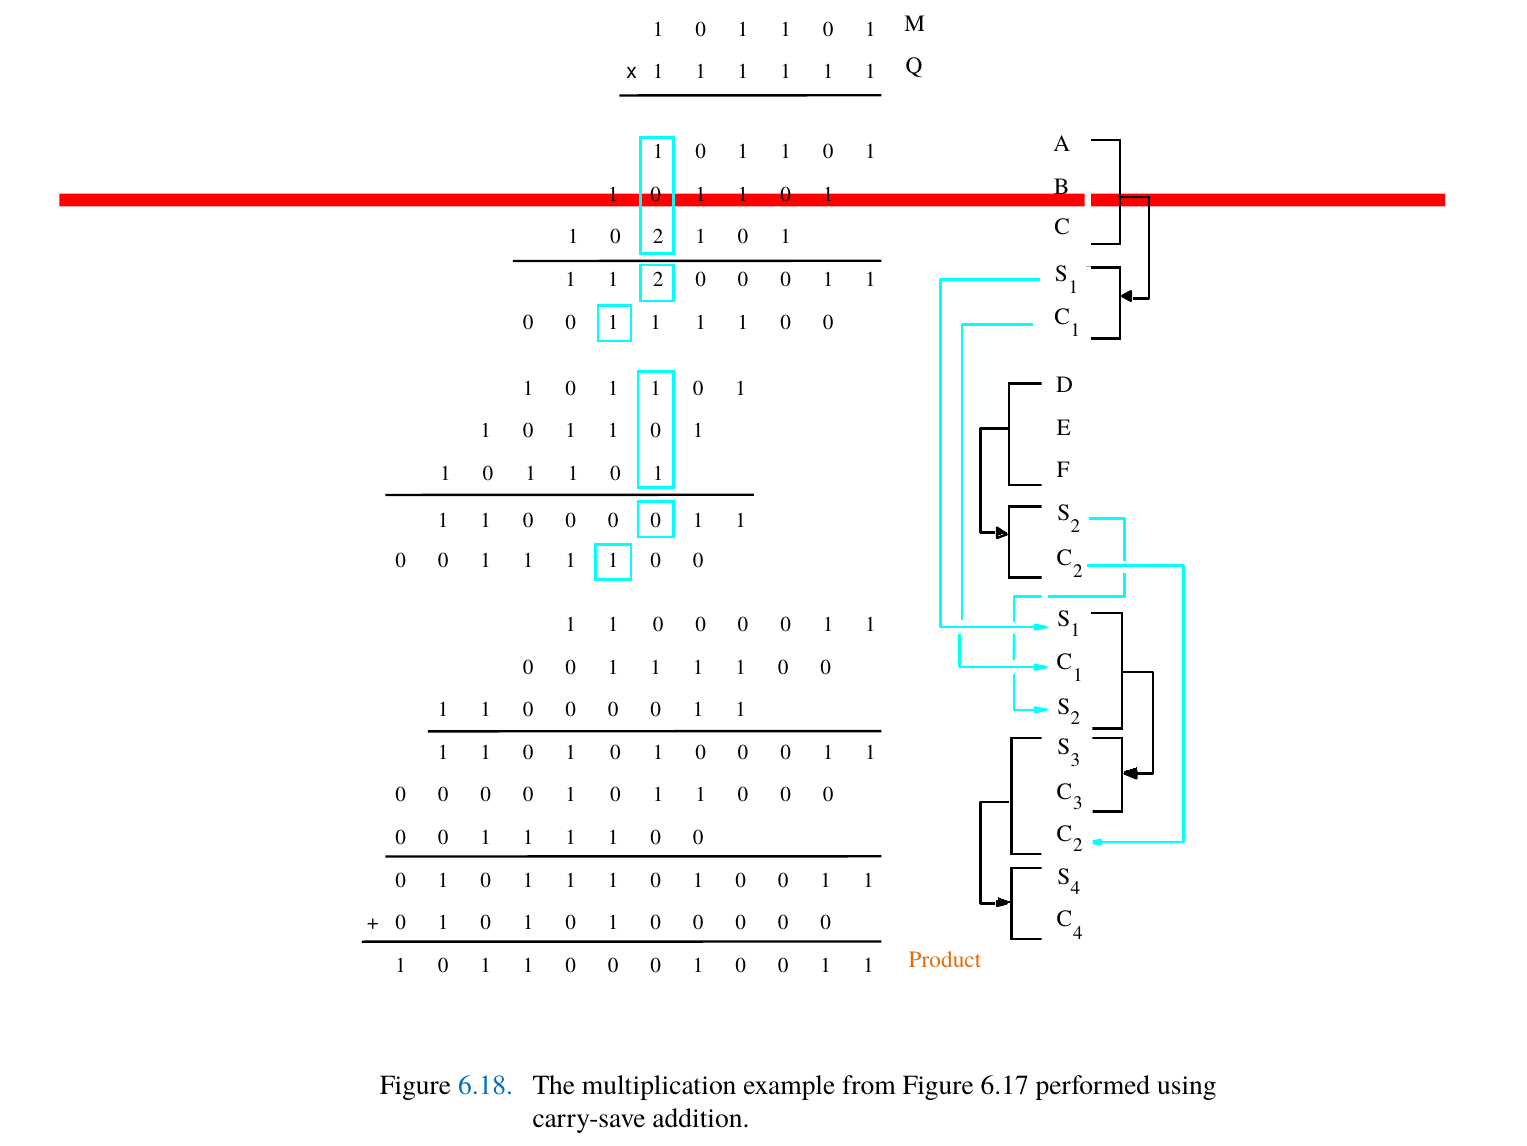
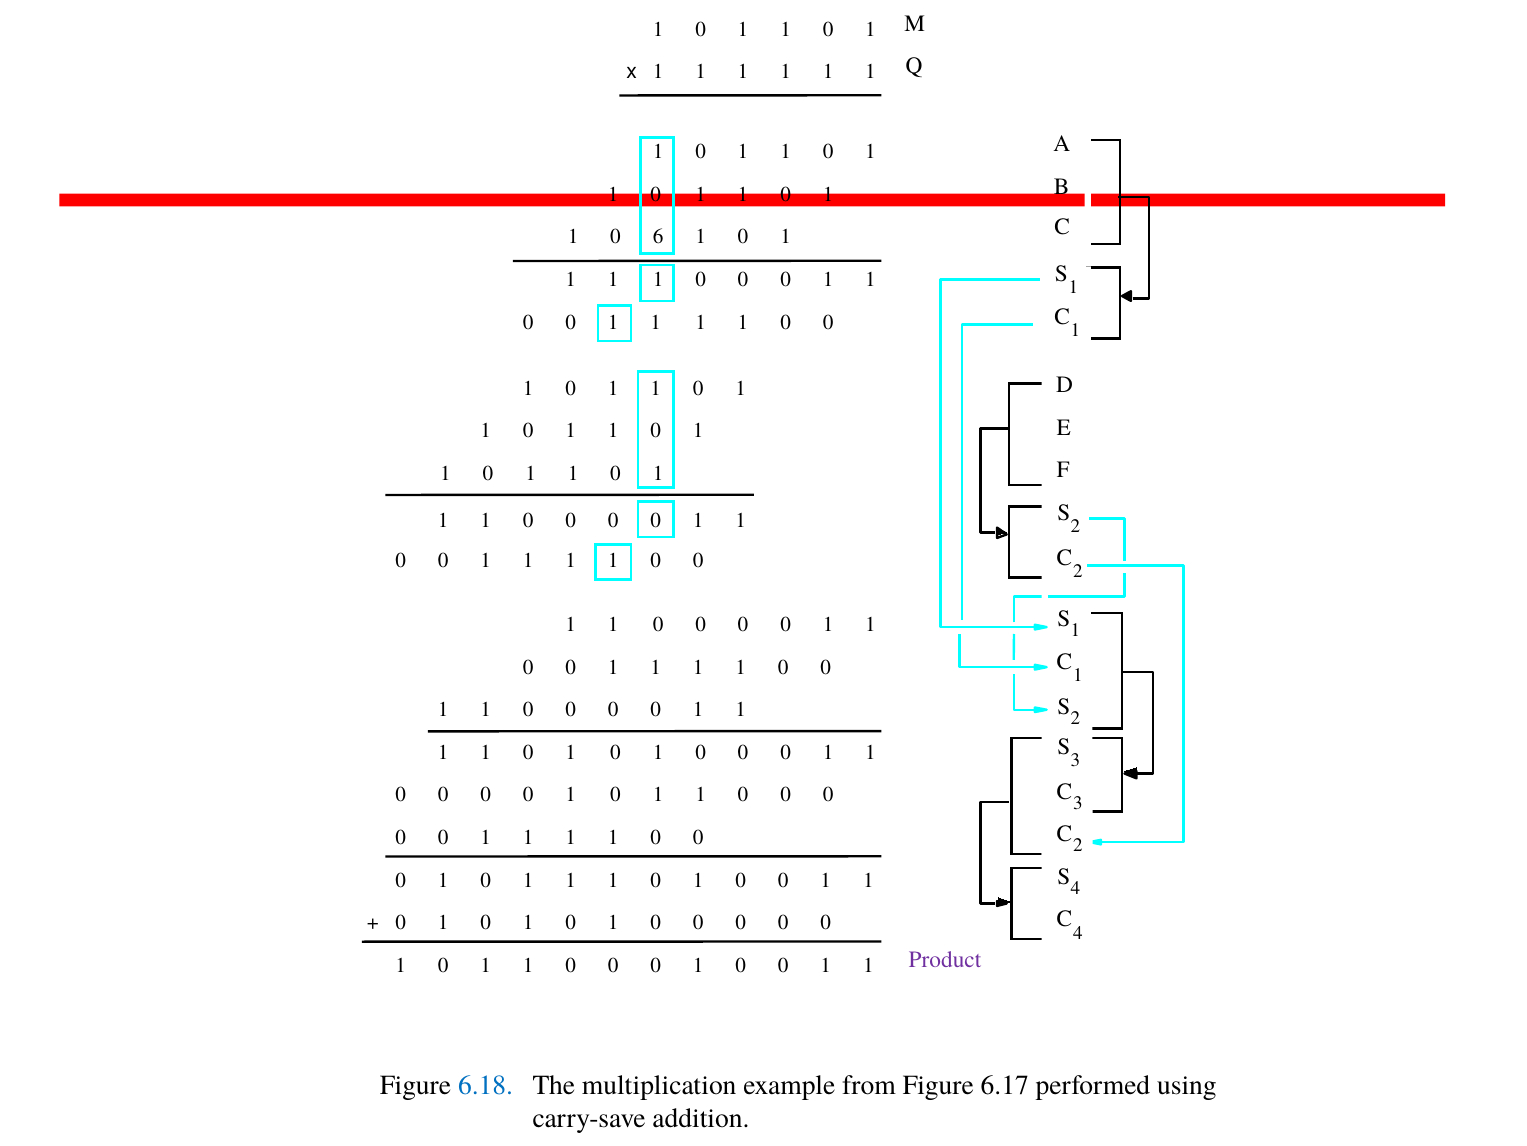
0 2: 2 -> 6 (658, 237)
2: 2 -> 1 (658, 280)
Product colour: orange -> purple (945, 959)
